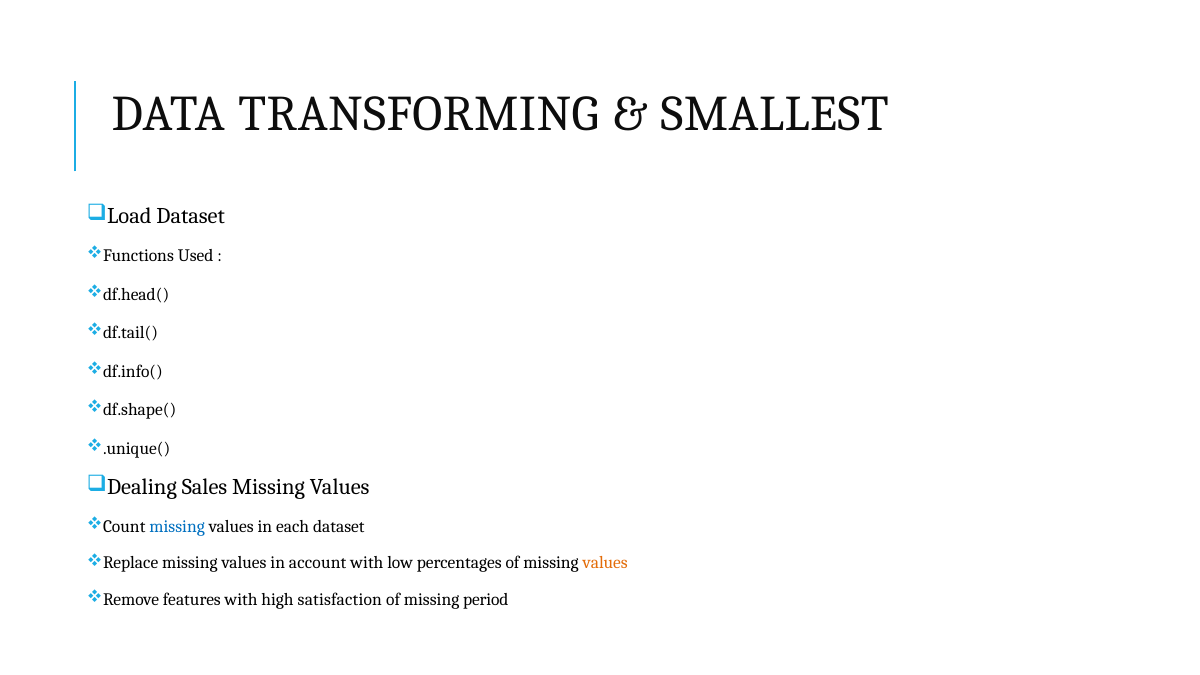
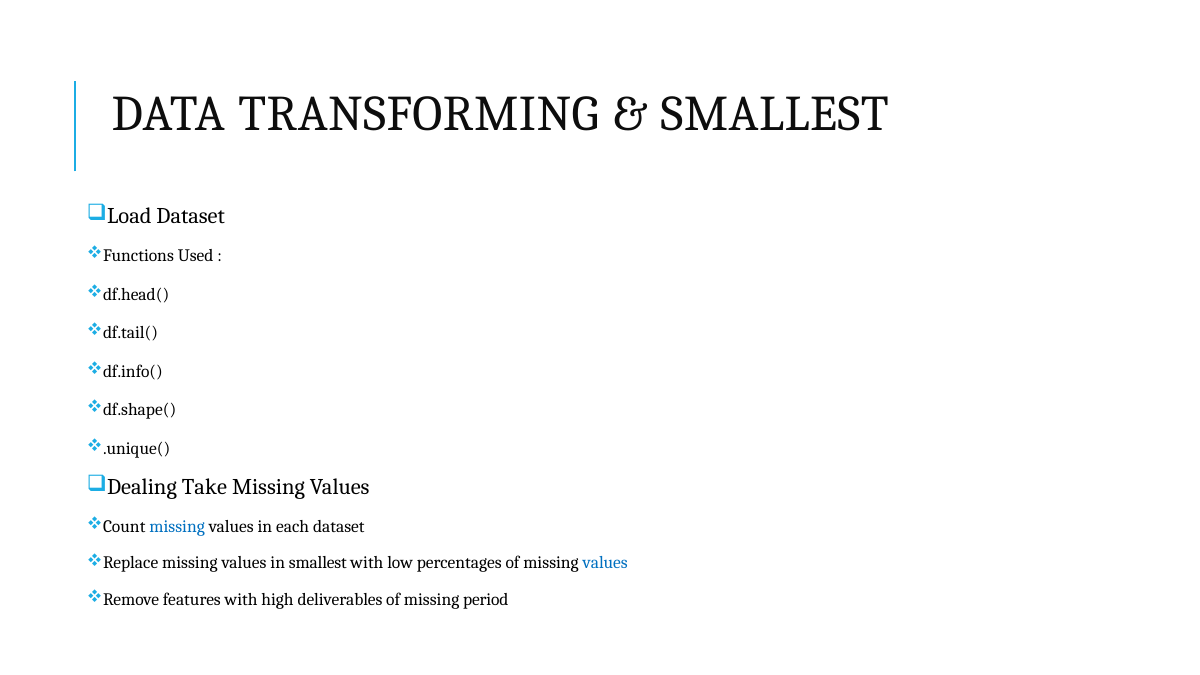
Sales: Sales -> Take (204, 487)
in account: account -> smallest (318, 563)
values colour: orange -> blue (605, 563)
satisfaction: satisfaction -> deliverables (340, 599)
